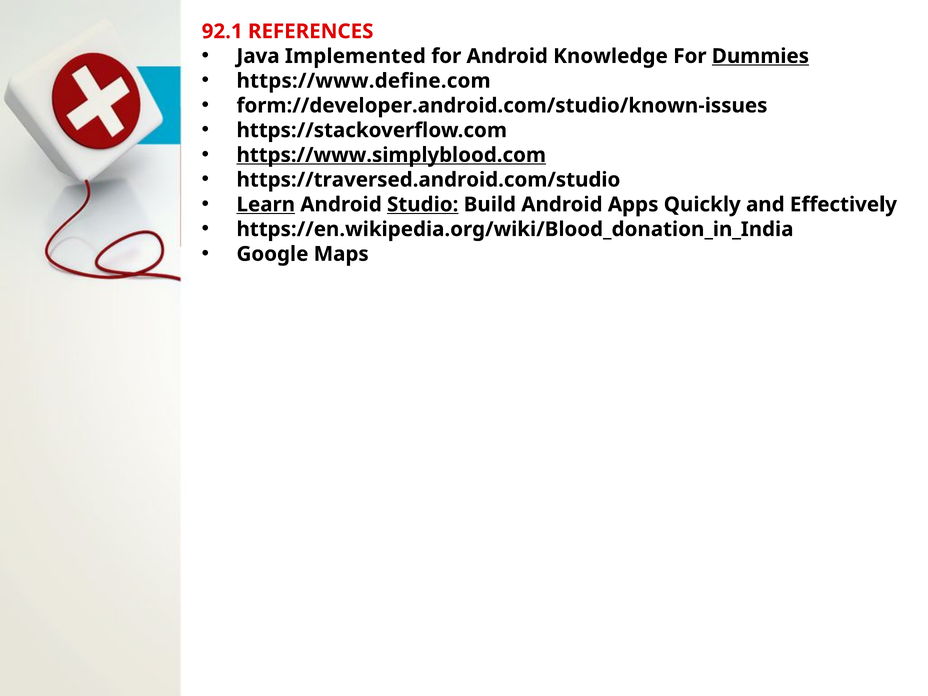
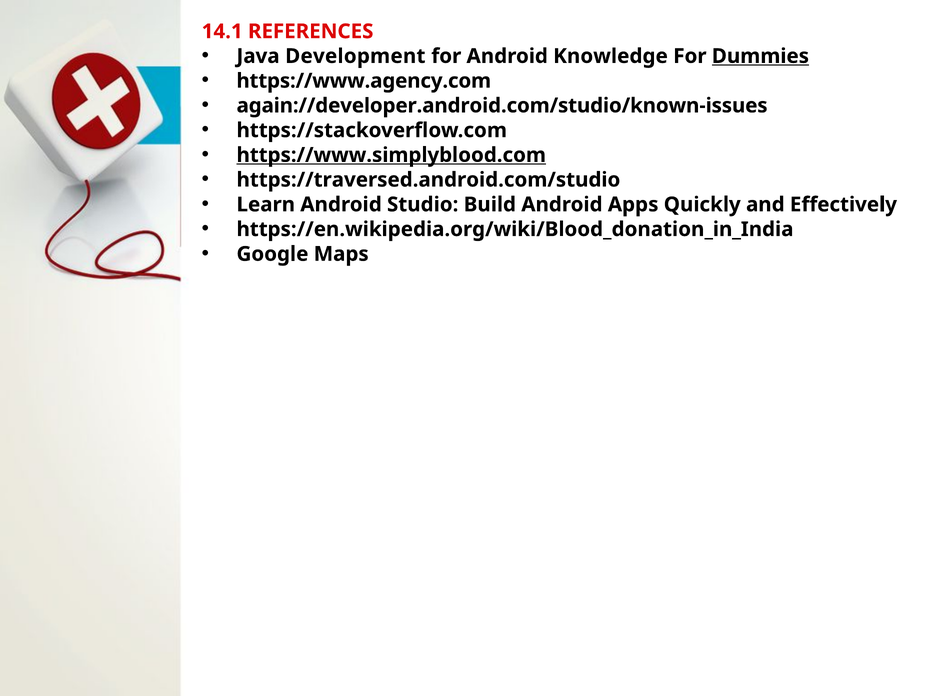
92.1: 92.1 -> 14.1 (222, 31)
Implemented: Implemented -> Development (355, 56)
https://www.define.com: https://www.define.com -> https://www.agency.com (364, 81)
form://developer.android.com/studio/known-issues: form://developer.android.com/studio/known-issues -> again://developer.android.com/studio/known-issues (502, 106)
Learn underline: present -> none (266, 205)
Studio underline: present -> none (423, 205)
